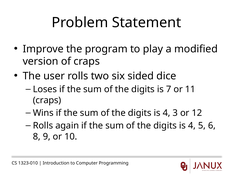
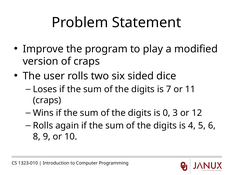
4: 4 -> 0 (167, 113)
